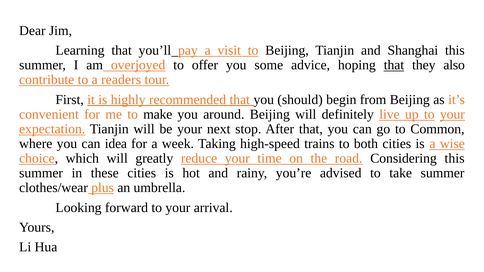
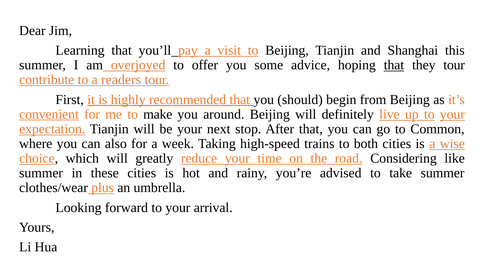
they also: also -> tour (454, 65)
convenient underline: none -> present (49, 114)
idea: idea -> also (116, 144)
Considering this: this -> like (455, 158)
